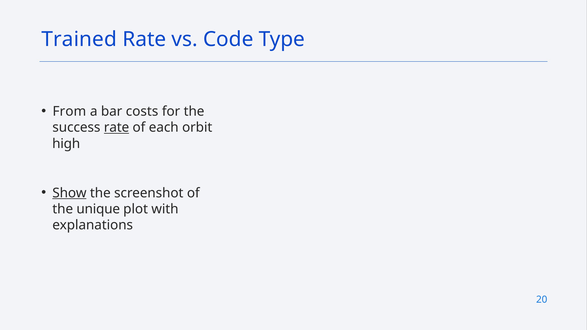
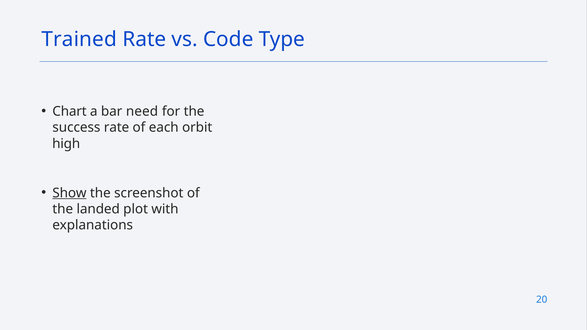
From: From -> Chart (70, 111)
costs: costs -> need (142, 111)
rate underline: present -> none (117, 128)
unique: unique -> landed (98, 209)
